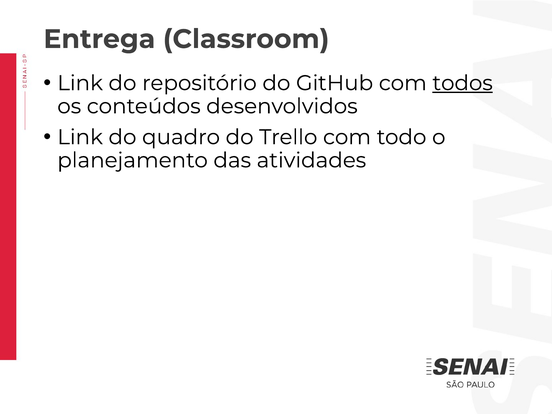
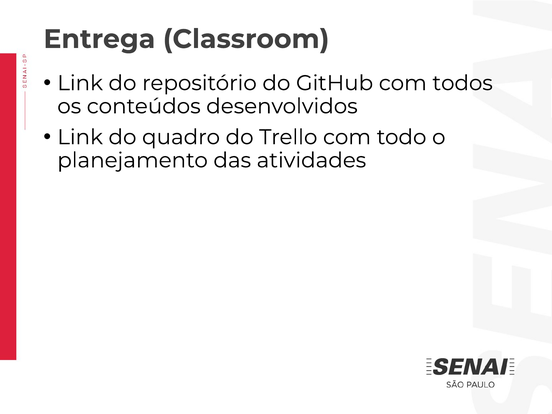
todos underline: present -> none (463, 83)
